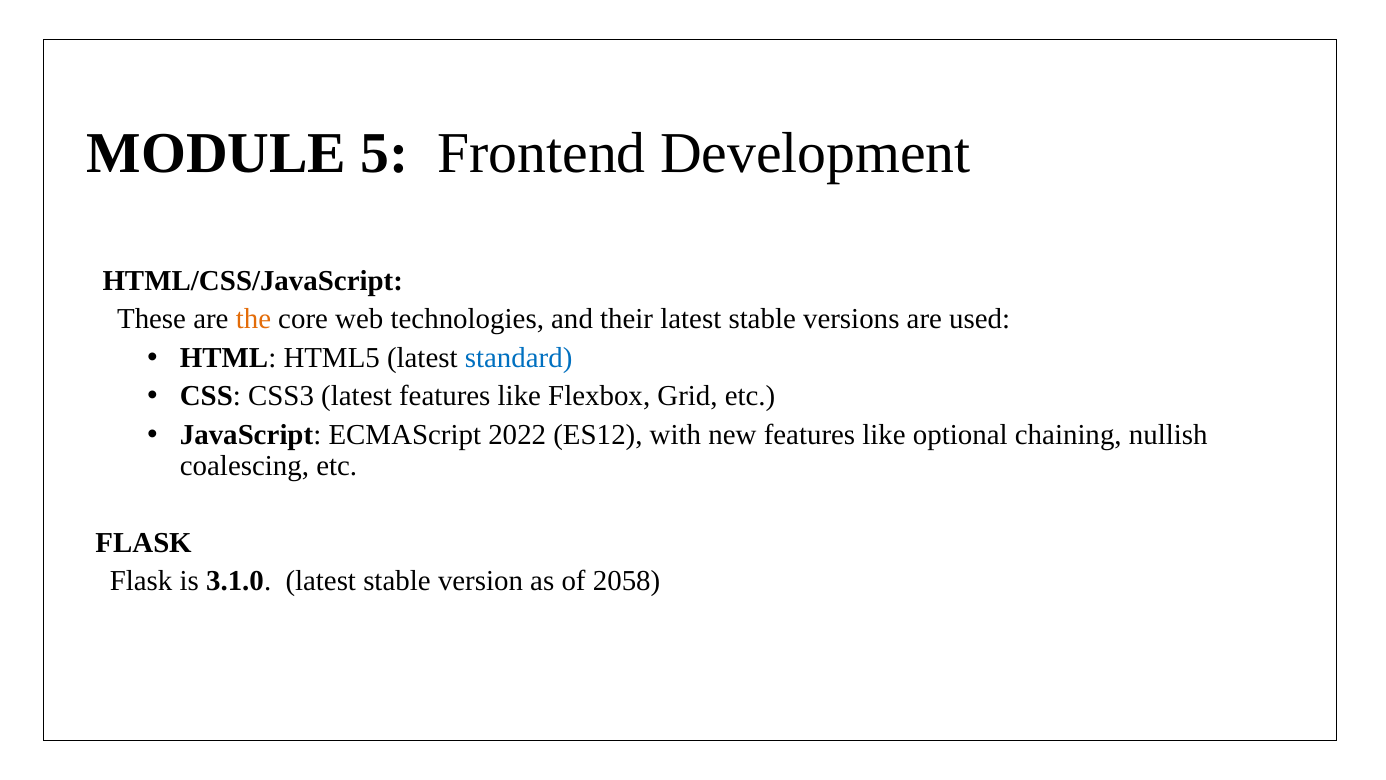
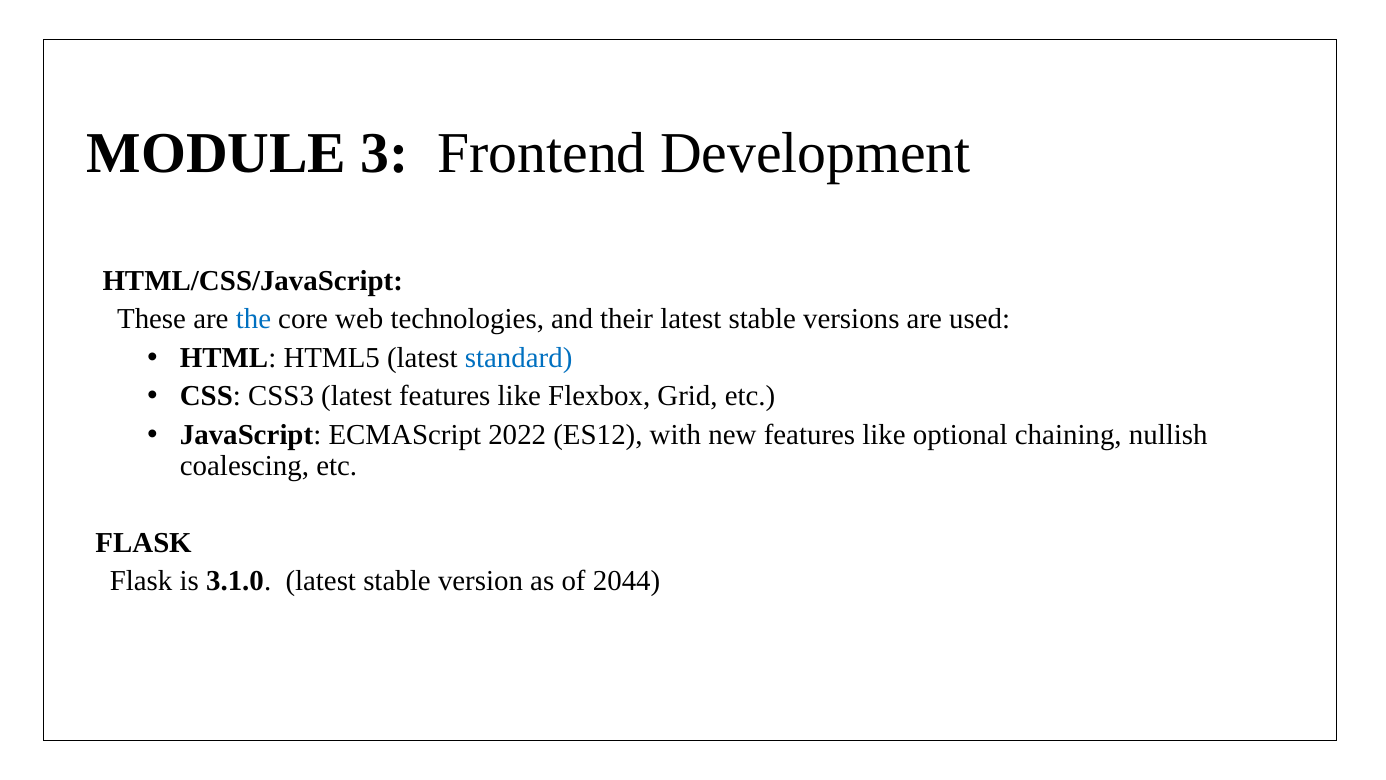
5: 5 -> 3 (385, 153)
the colour: orange -> blue (253, 319)
2058: 2058 -> 2044 (627, 581)
